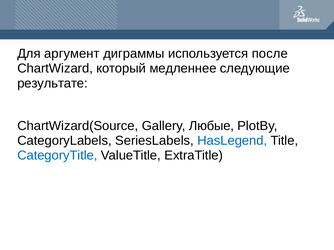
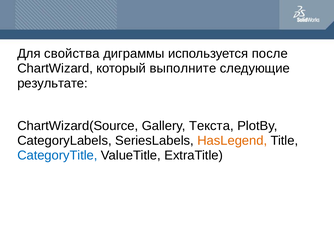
аргумент: аргумент -> свойства (72, 54)
медленнее: медленнее -> выполните (183, 69)
Любые: Любые -> Текста (211, 126)
HasLegend colour: blue -> orange (232, 141)
